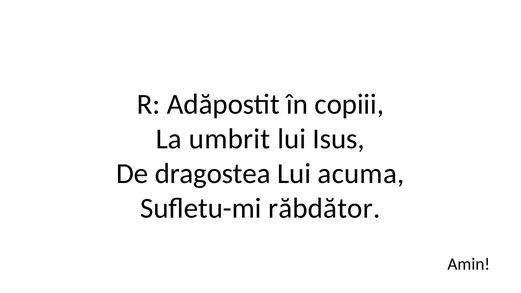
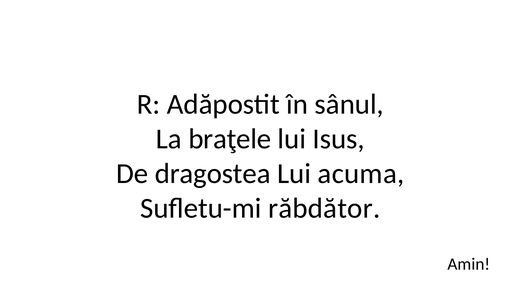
copiii: copiii -> sânul (349, 104)
umbrit: umbrit -> braţele (230, 139)
